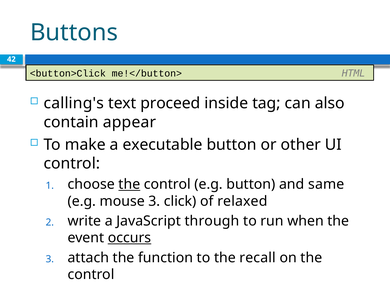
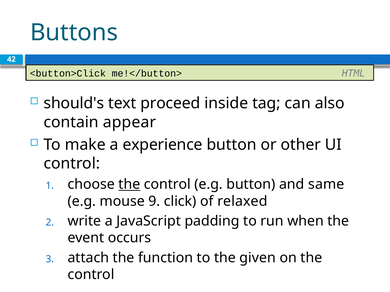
calling's: calling's -> should's (74, 103)
executable: executable -> experience (163, 145)
mouse 3: 3 -> 9 (154, 201)
through: through -> padding (212, 221)
occurs underline: present -> none (129, 238)
recall: recall -> given (258, 258)
